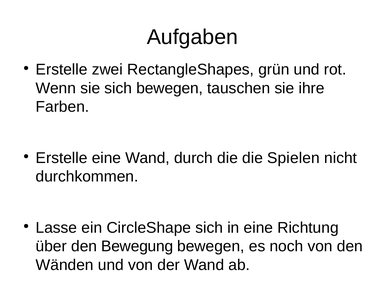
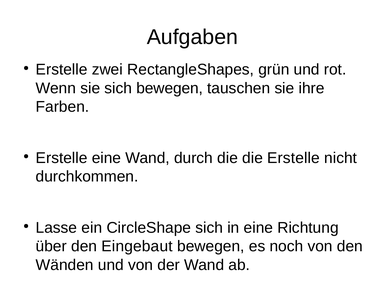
die Spielen: Spielen -> Erstelle (294, 158)
Bewegung: Bewegung -> Eingebaut (137, 246)
